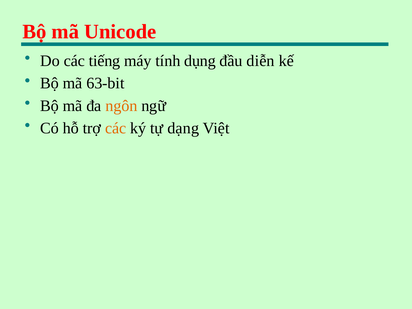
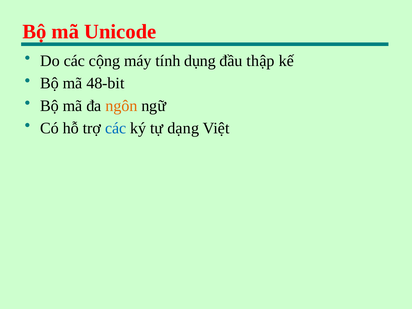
tiếng: tiếng -> cộng (104, 61)
diễn: diễn -> thập (261, 61)
63-bit: 63-bit -> 48-bit (105, 83)
các colour: orange -> blue (116, 128)
